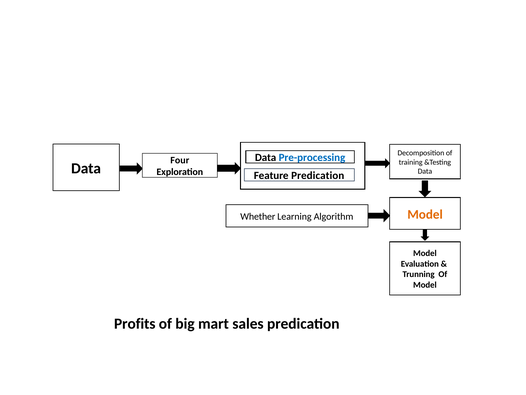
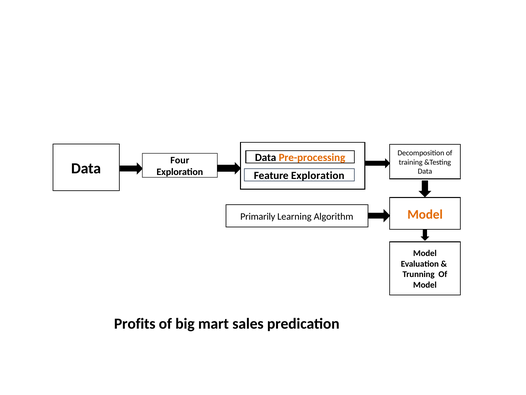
Pre-processing colour: blue -> orange (312, 157)
Feature Predication: Predication -> Exploration (318, 175)
Whether: Whether -> Primarily (258, 216)
